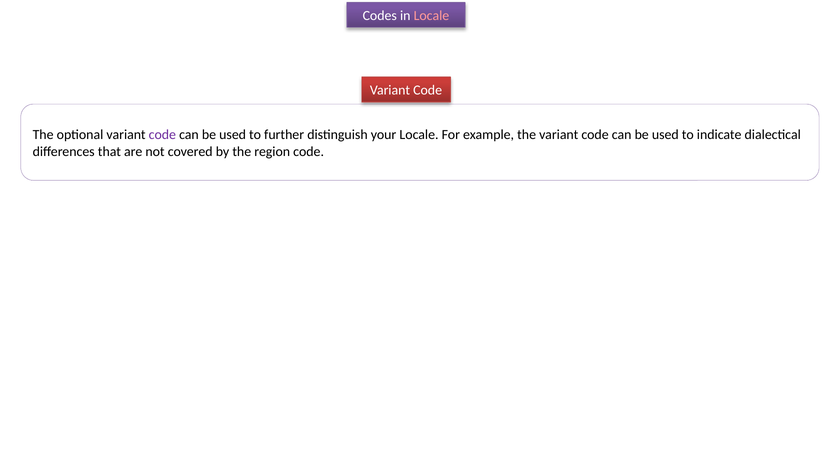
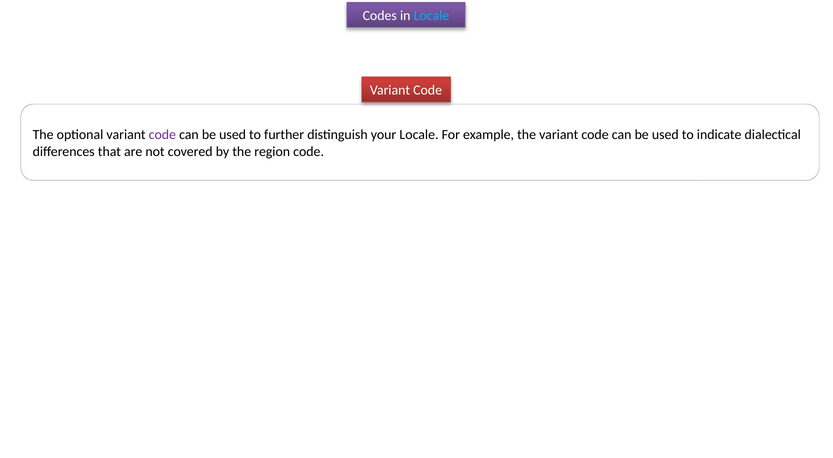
Locale colour: pink -> light blue (431, 16)
